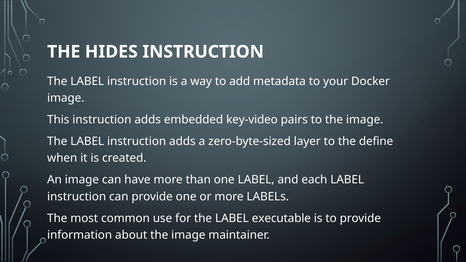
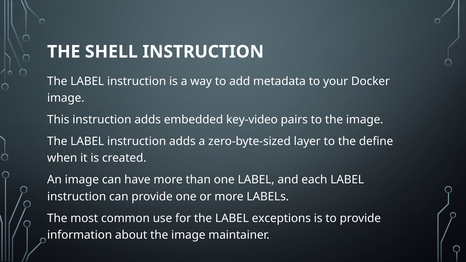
HIDES: HIDES -> SHELL (111, 52)
executable: executable -> exceptions (281, 218)
